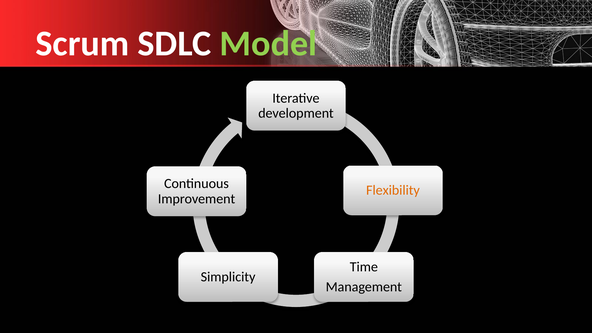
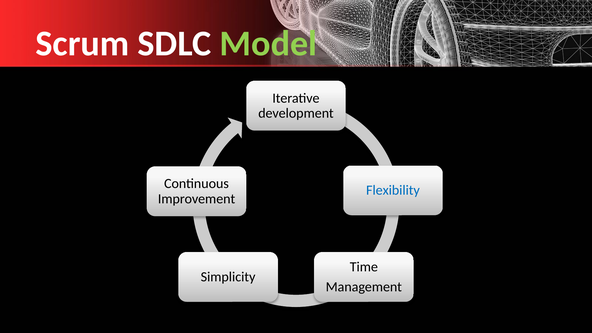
Flexibility colour: orange -> blue (393, 190)
